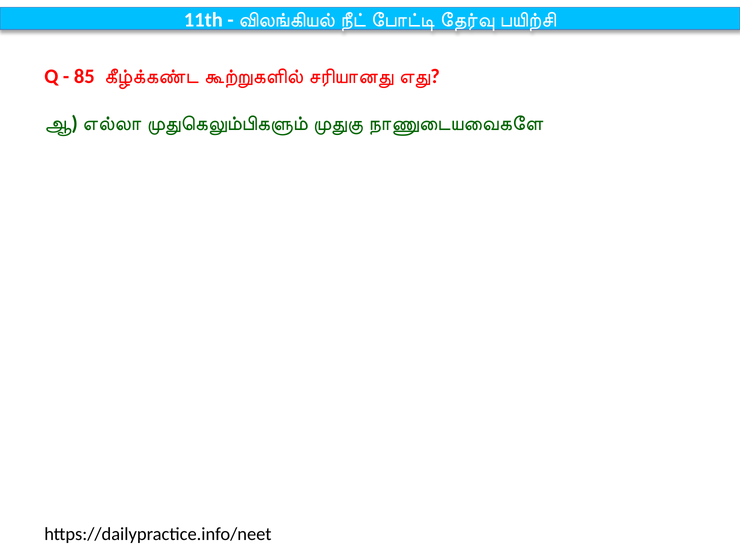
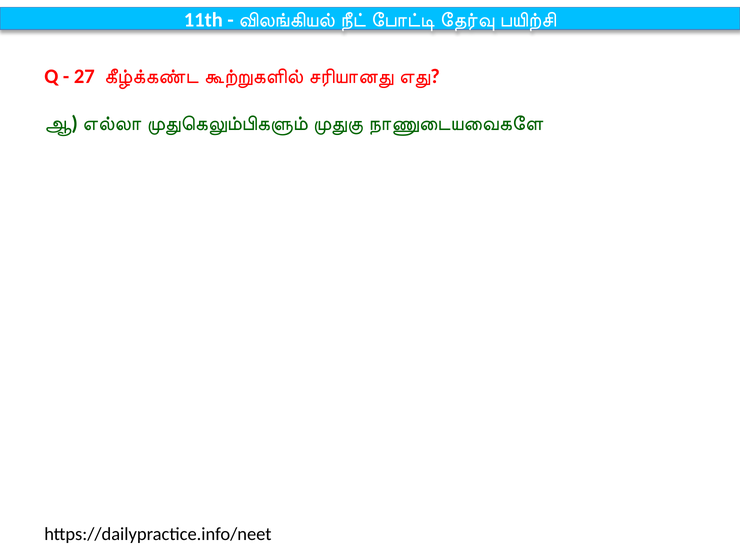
85: 85 -> 27 (84, 77)
